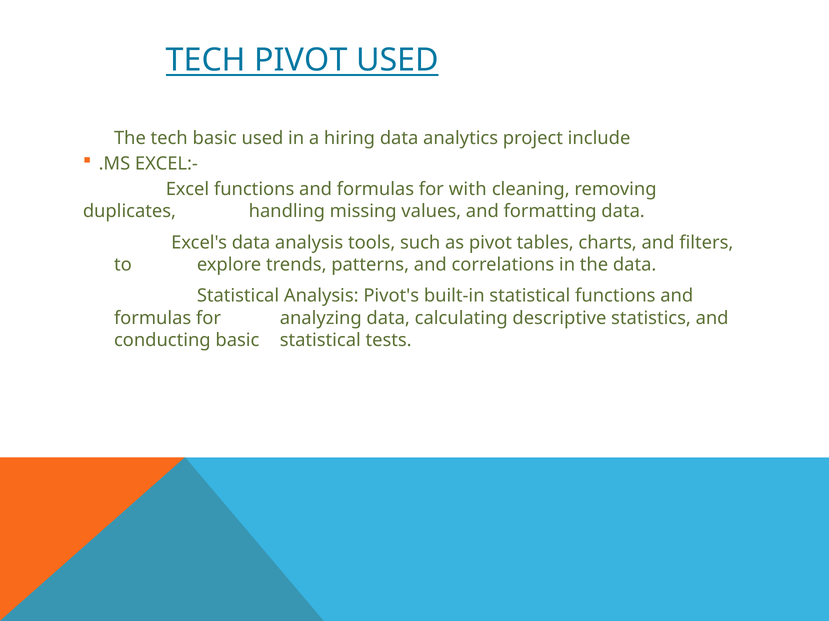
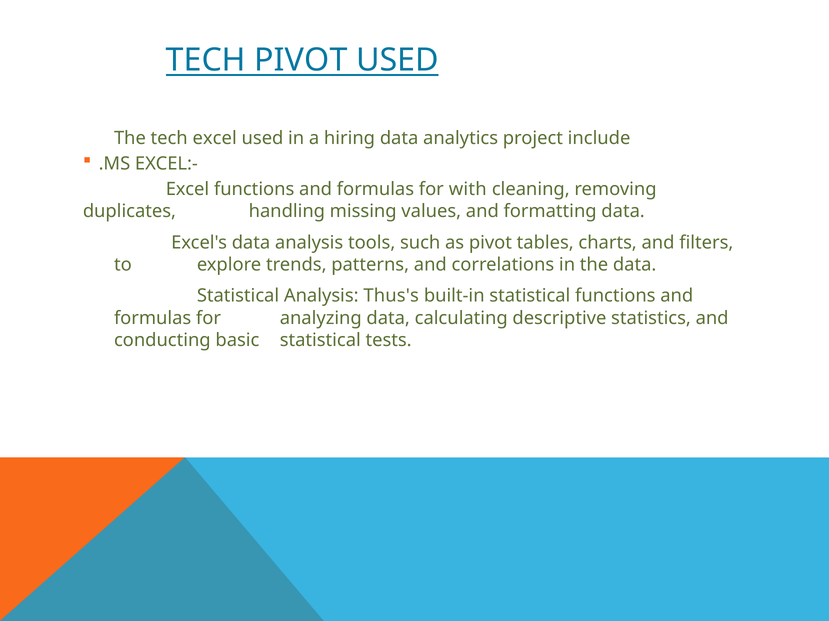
tech basic: basic -> excel (215, 138)
Pivot's: Pivot's -> Thus's (391, 296)
